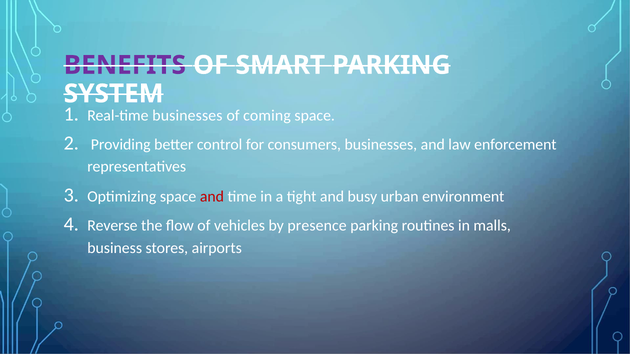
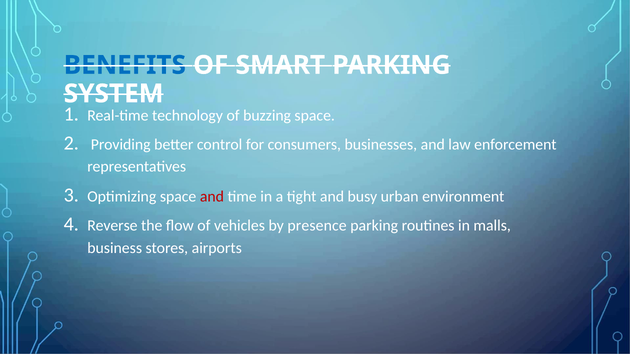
BENEFITS colour: purple -> blue (125, 65)
businesses: businesses -> technology (188, 116)
coming: coming -> buzzing (267, 116)
